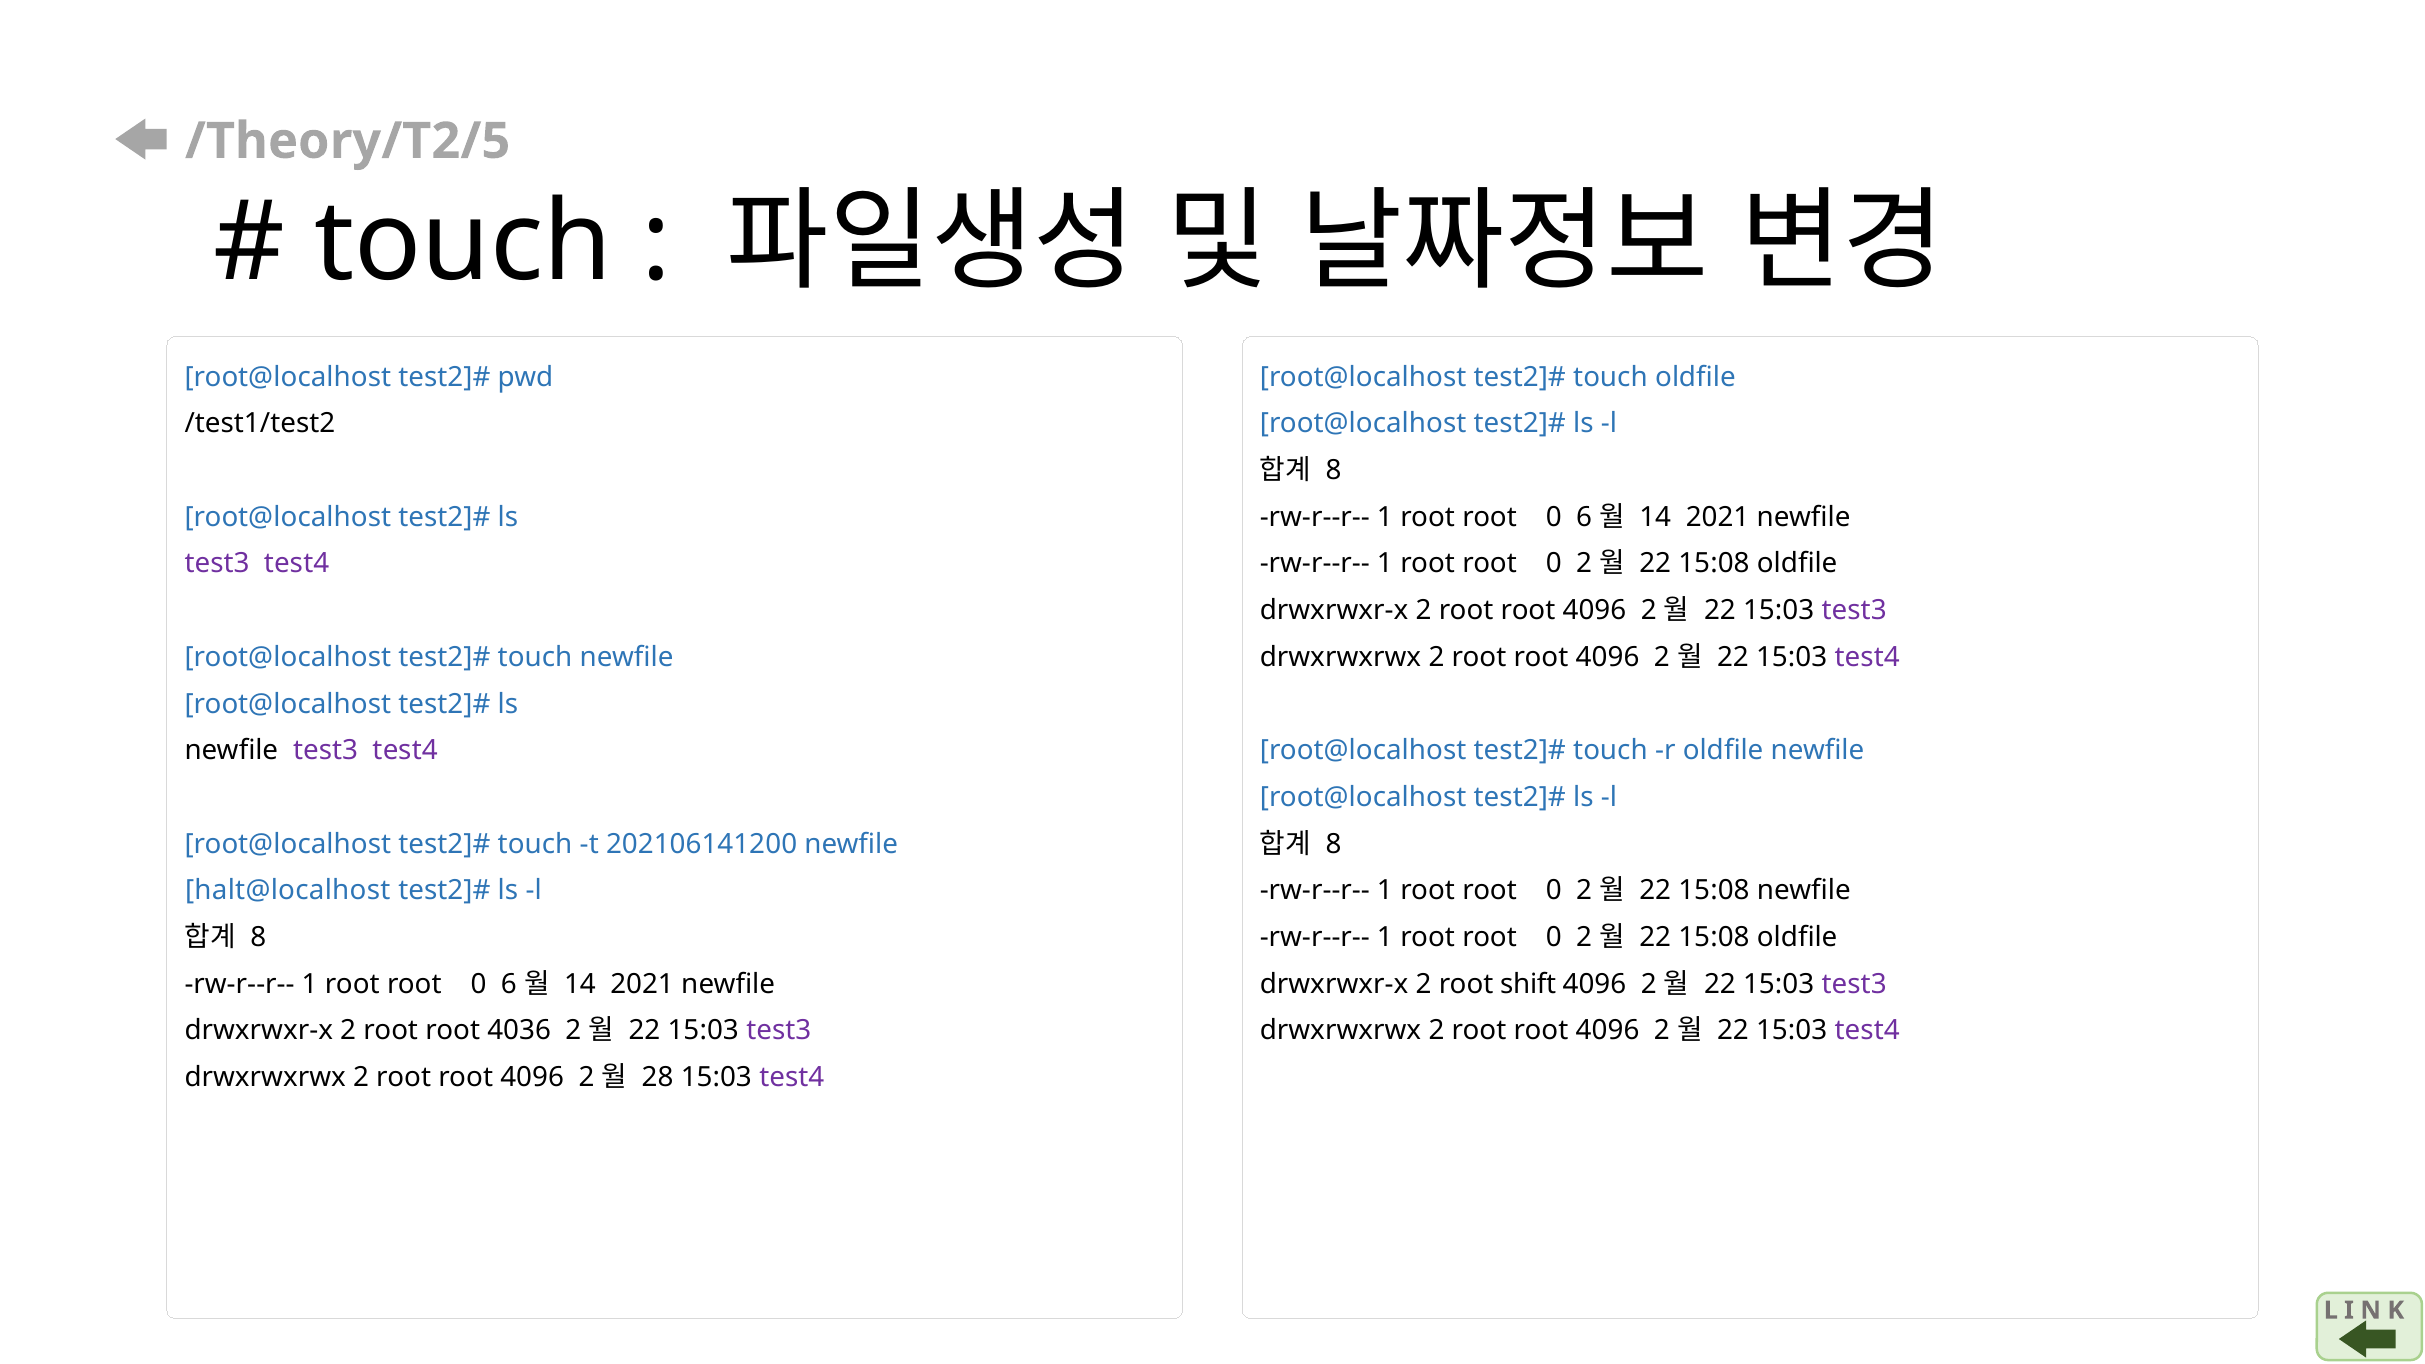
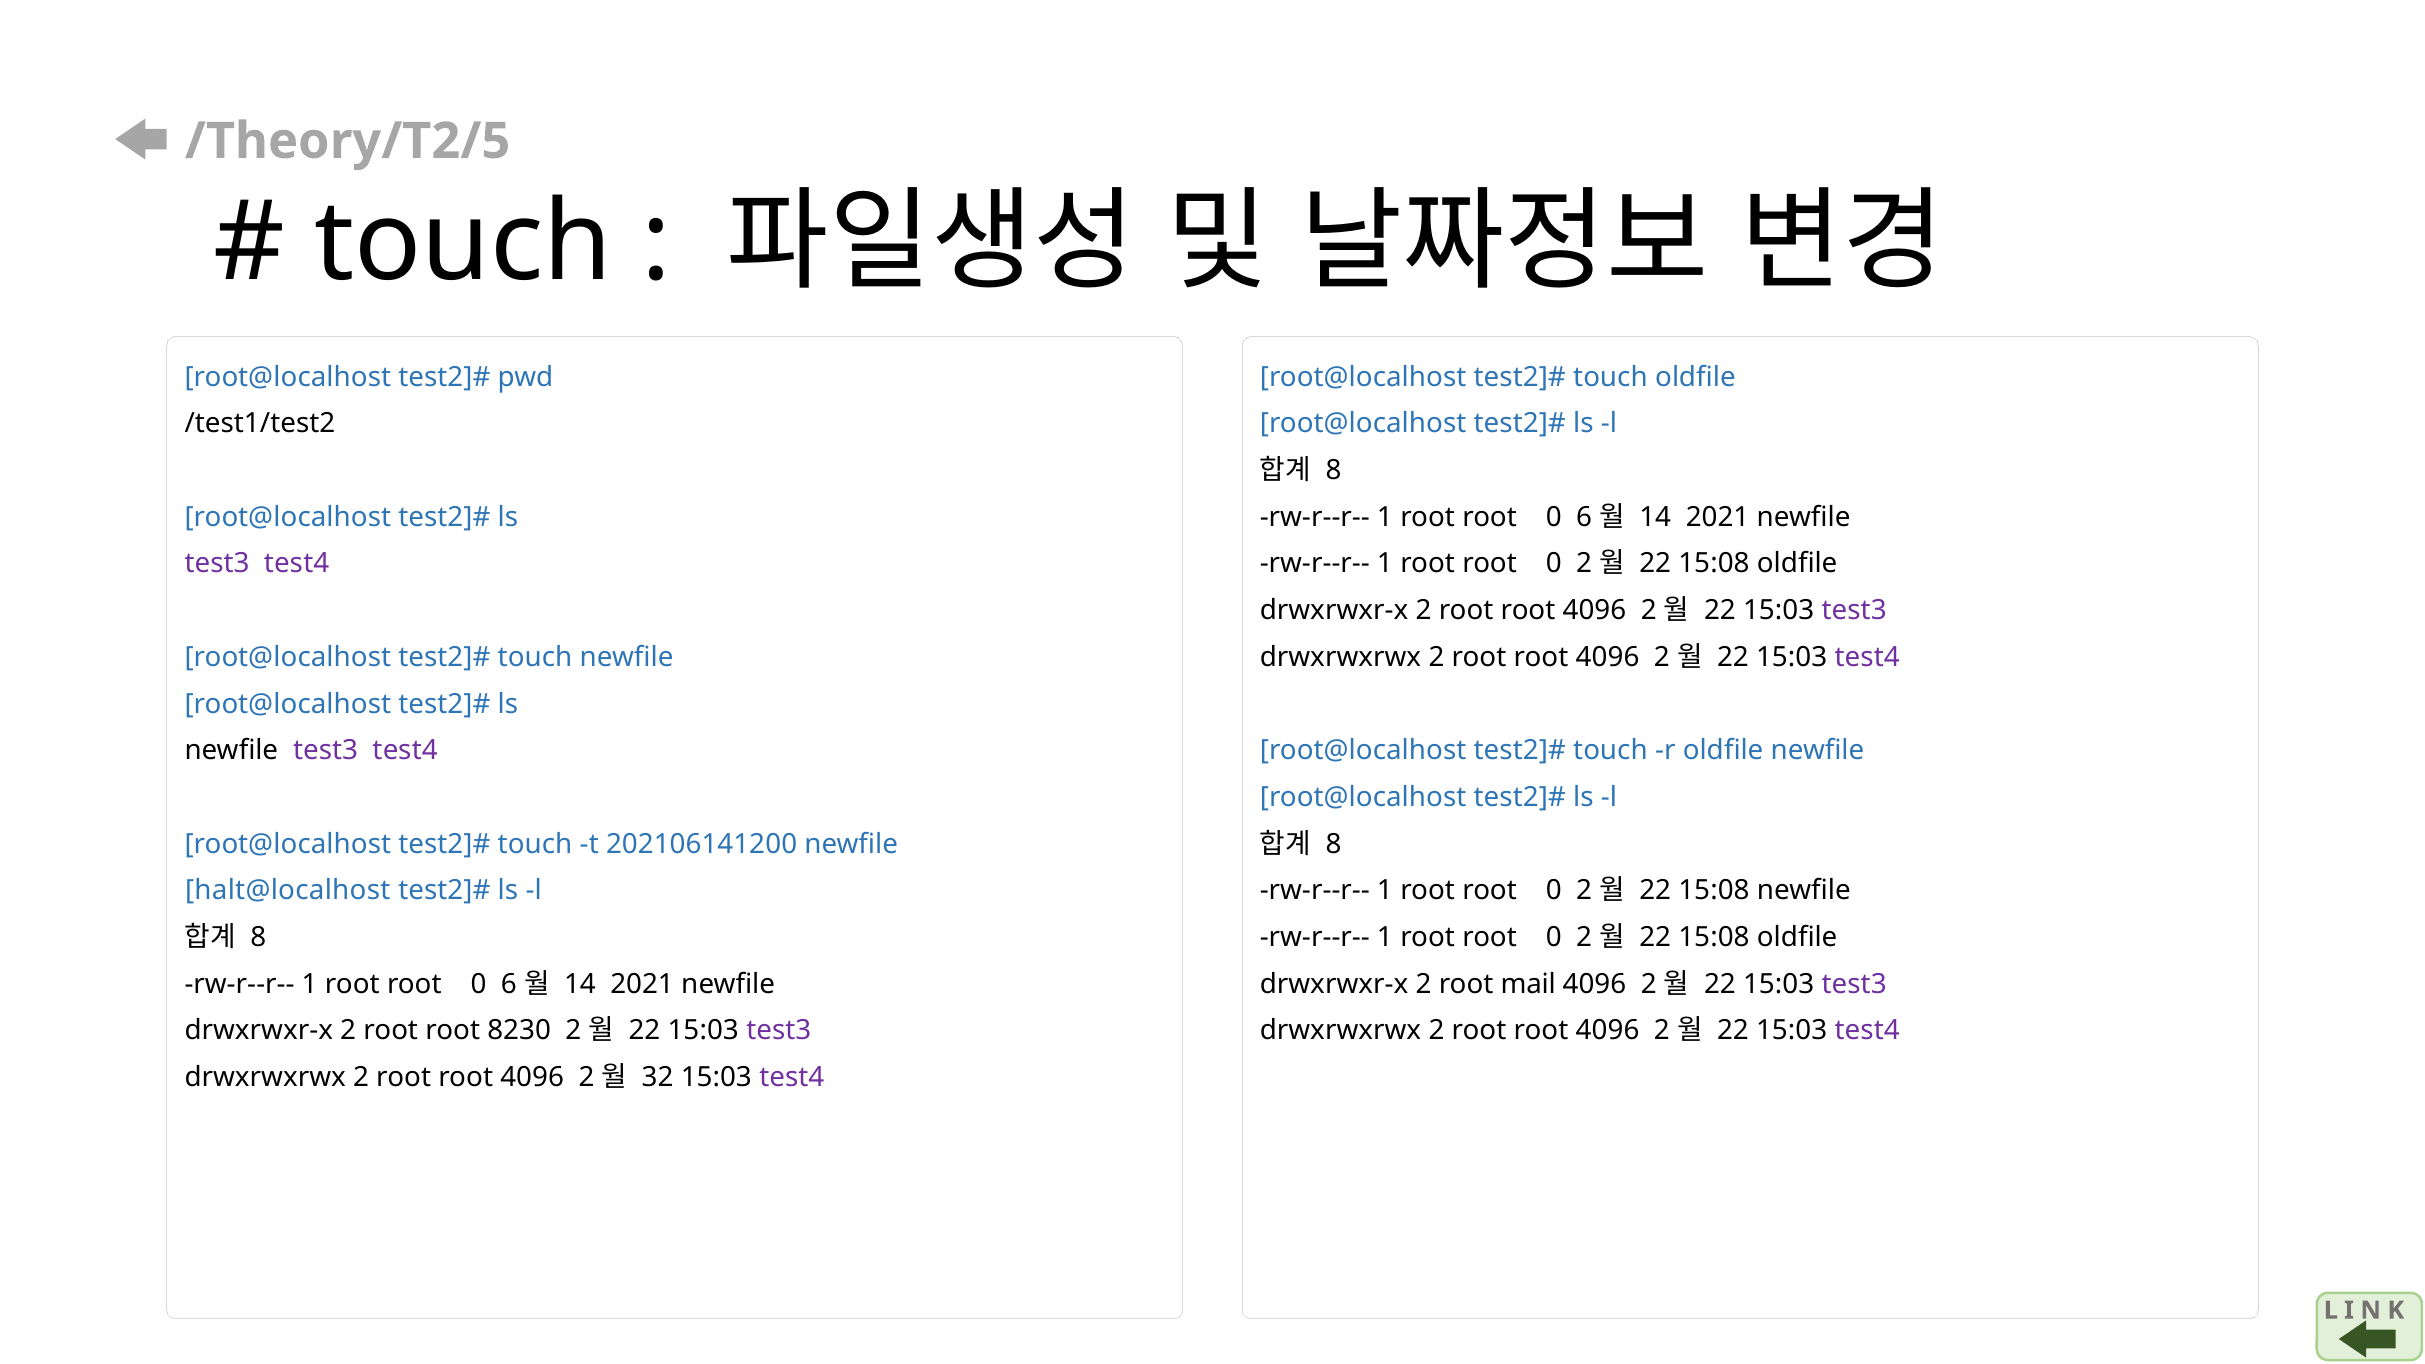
shift: shift -> mail (1528, 984)
4036: 4036 -> 8230 (519, 1031)
28: 28 -> 32 (658, 1077)
